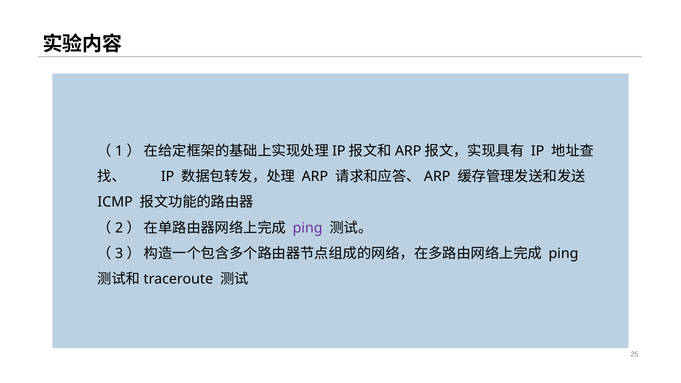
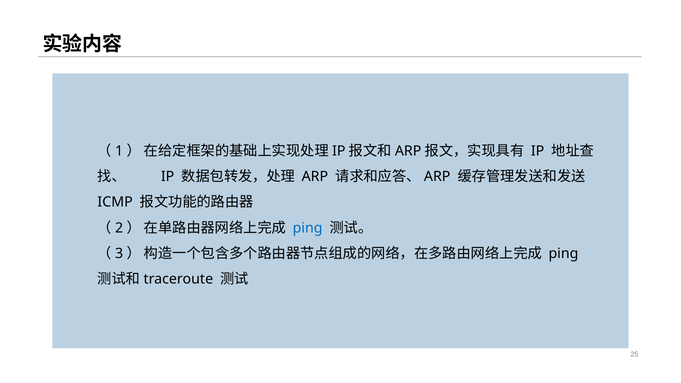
ping colour: purple -> blue (308, 228)
